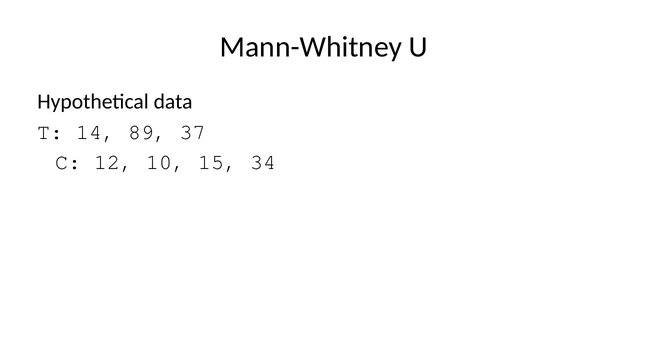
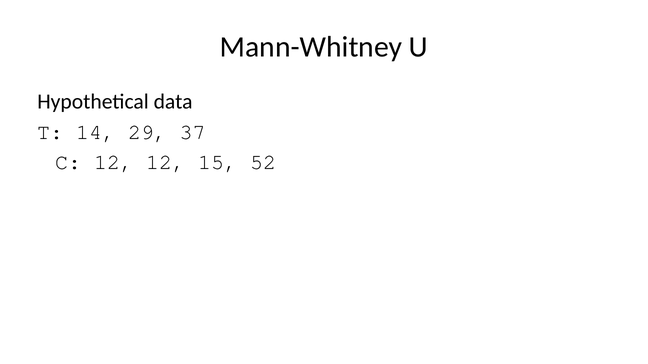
89: 89 -> 29 (147, 132)
12 10: 10 -> 12 (166, 162)
34: 34 -> 52 (263, 162)
